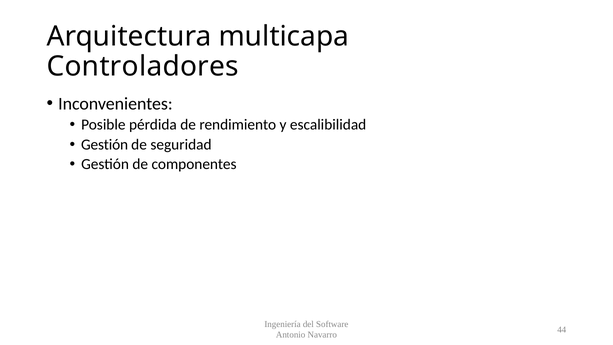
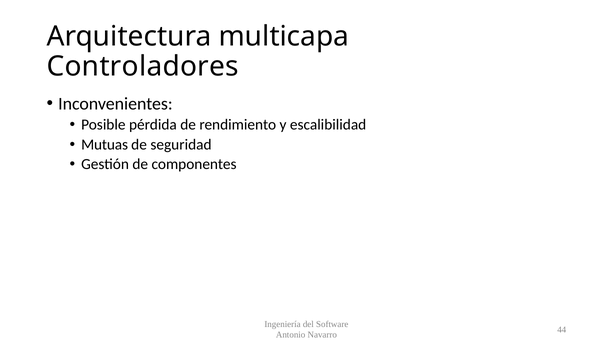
Gestión: Gestión -> Mutuas (105, 145)
